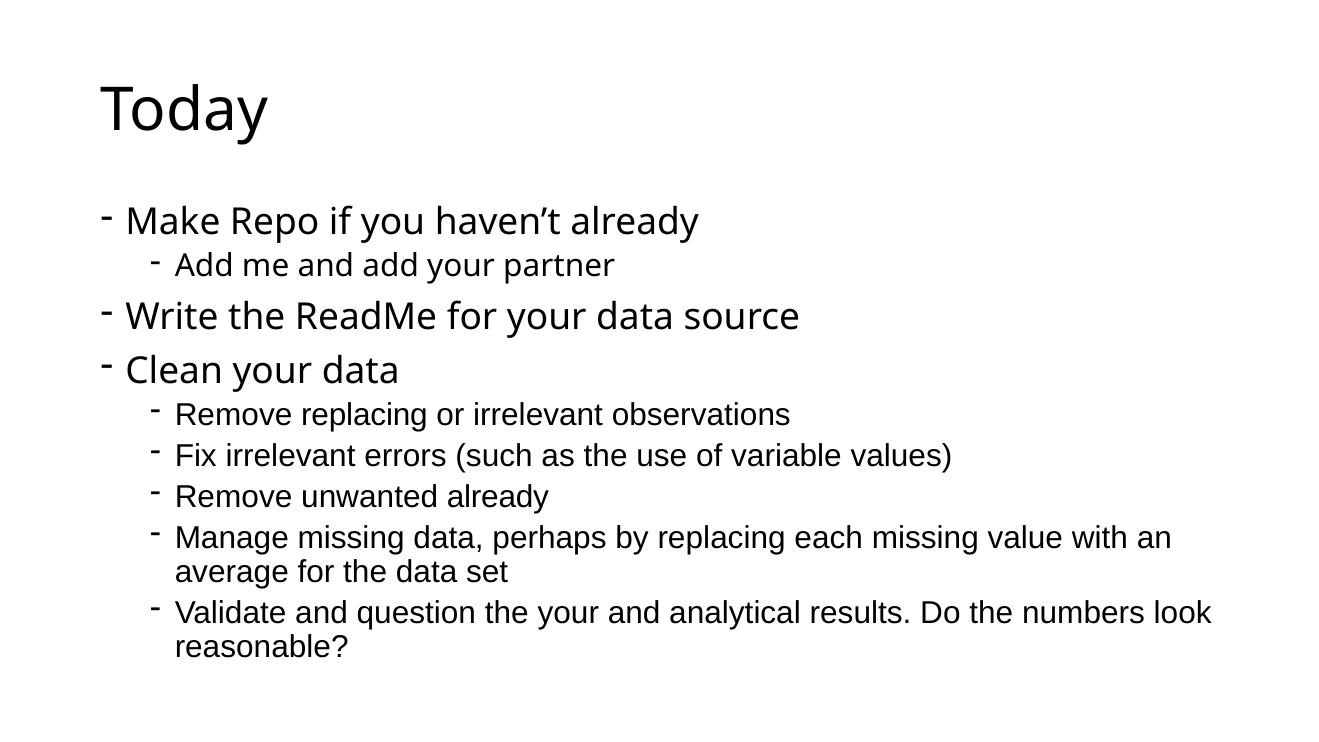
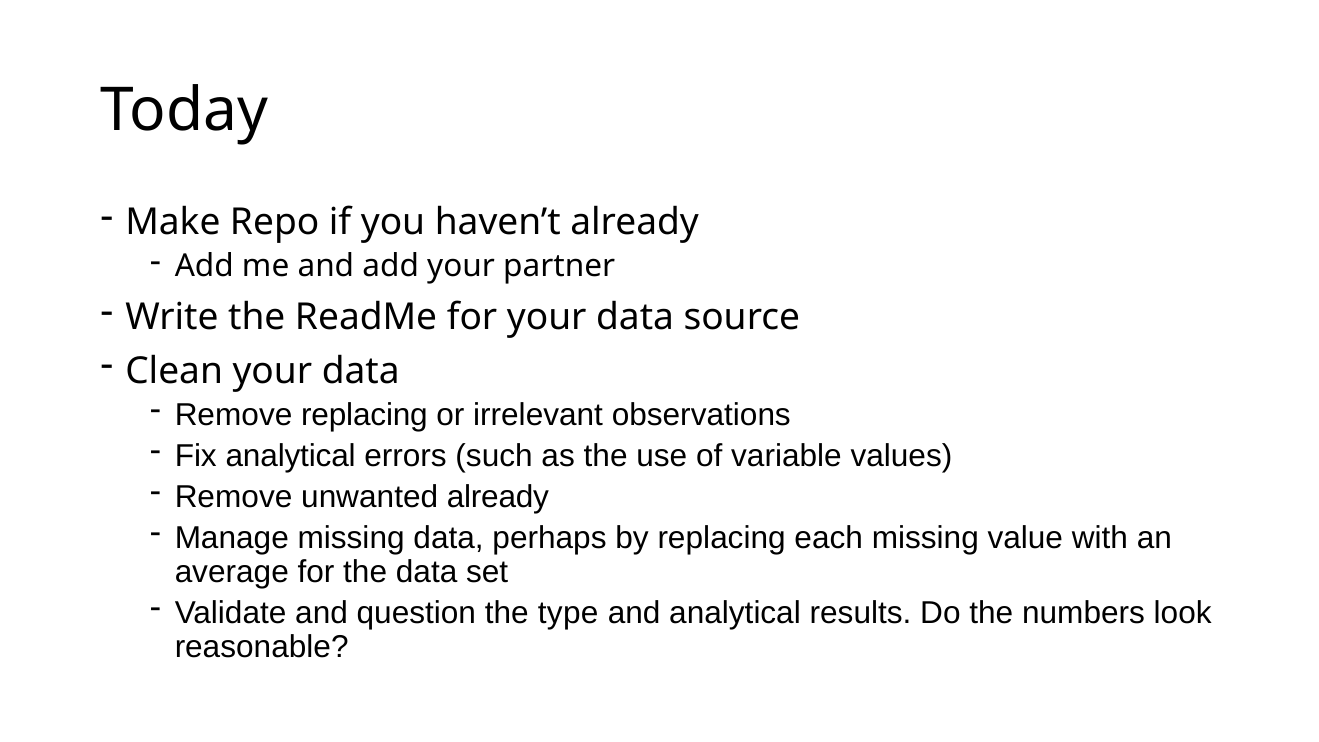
Fix irrelevant: irrelevant -> analytical (291, 456)
the your: your -> type (568, 613)
